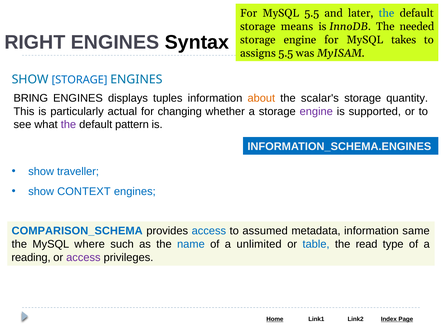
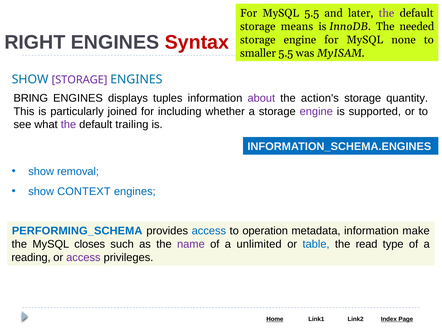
the colour: blue -> purple (387, 13)
Syntax colour: black -> red (197, 42)
takes: takes -> none (404, 40)
assigns: assigns -> smaller (258, 53)
STORAGE colour: blue -> purple (80, 80)
about colour: orange -> purple (261, 98)
scalar's: scalar's -> action's (320, 98)
actual: actual -> joined (122, 111)
changing: changing -> including (180, 111)
pattern: pattern -> trailing (132, 124)
traveller: traveller -> removal (78, 171)
COMPARISON_SCHEMA: COMPARISON_SCHEMA -> PERFORMING_SCHEMA (77, 231)
assumed: assumed -> operation (265, 231)
same: same -> make (416, 231)
where: where -> closes (90, 244)
name colour: blue -> purple (191, 244)
